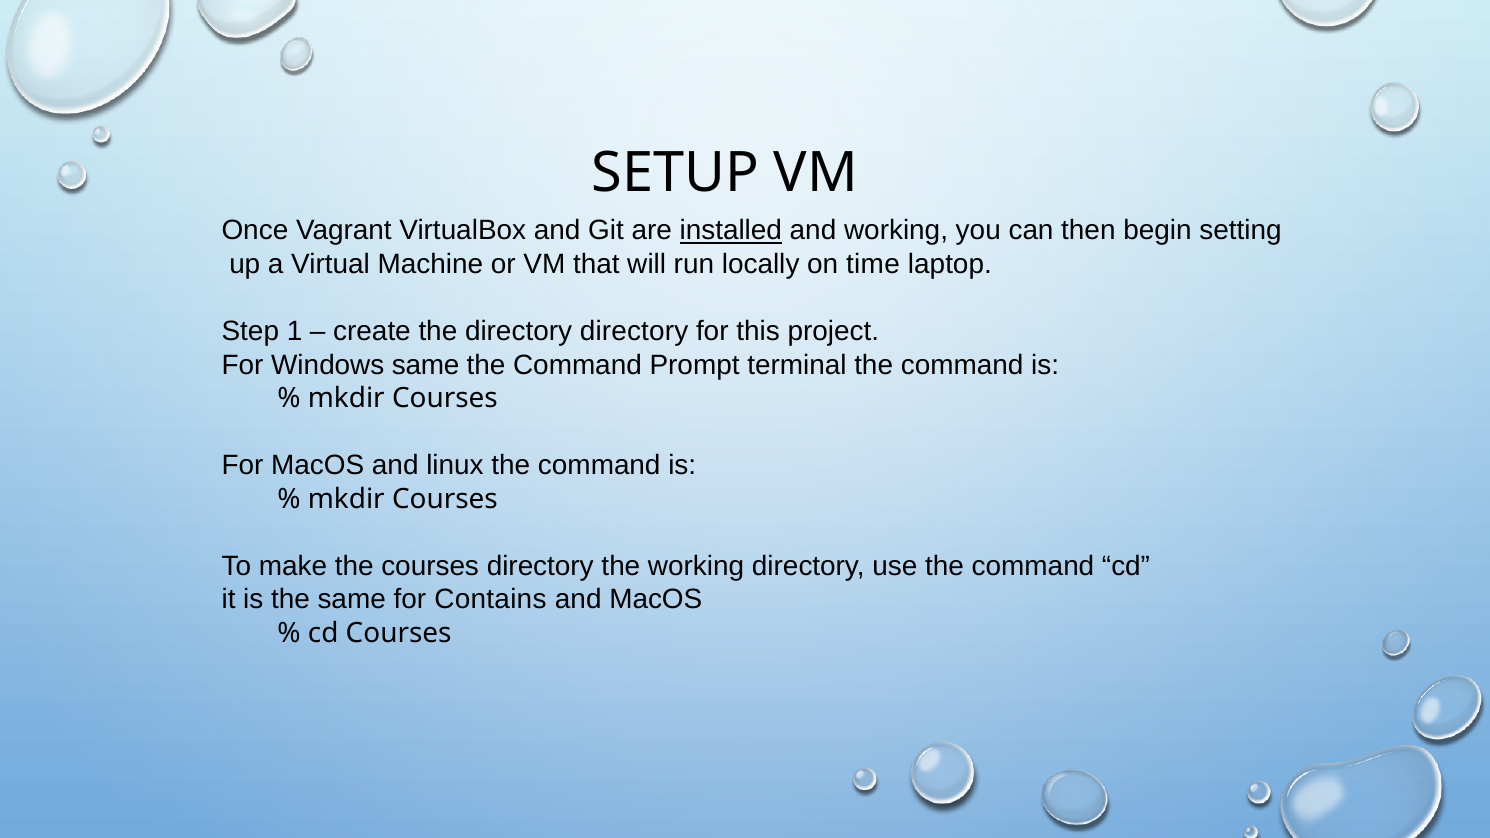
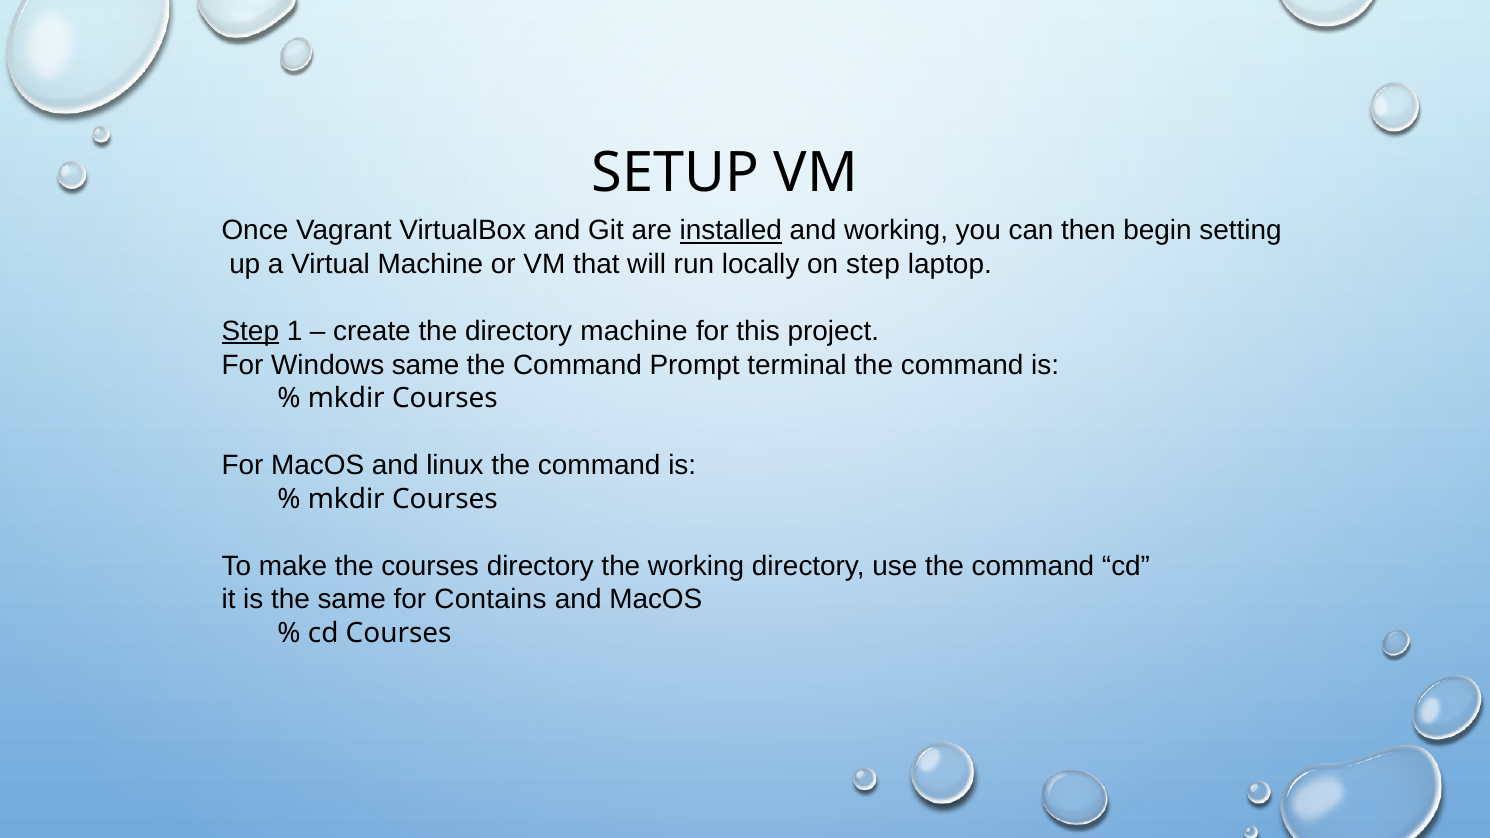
on time: time -> step (873, 264)
Step underline: none -> present (250, 331)
directory directory: directory -> machine (634, 331)
